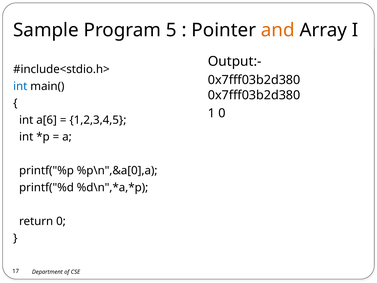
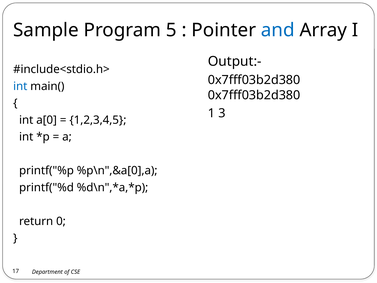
and colour: orange -> blue (278, 30)
1 0: 0 -> 3 (222, 113)
a[6: a[6 -> a[0 (47, 120)
